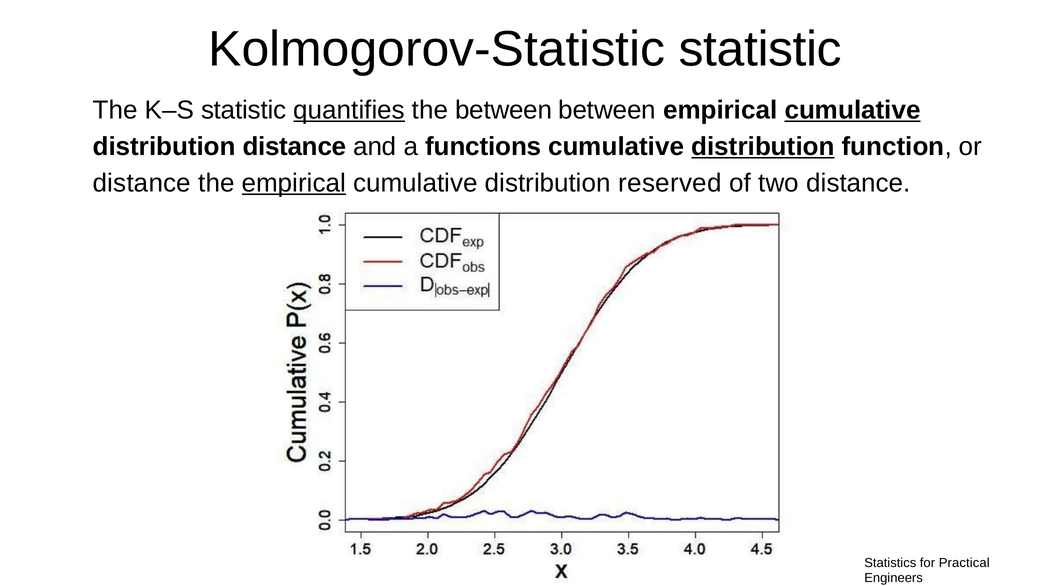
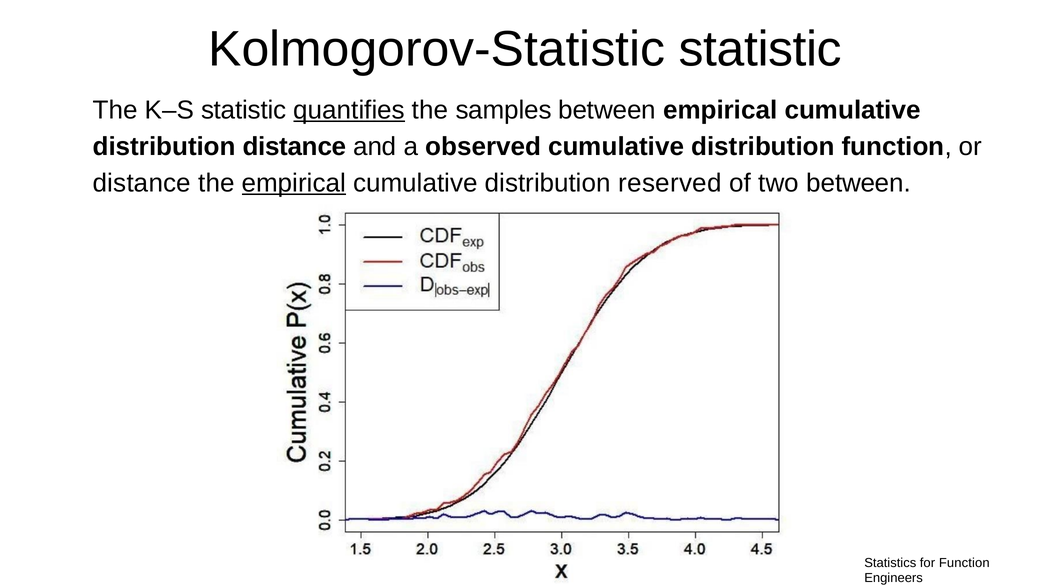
the between: between -> samples (504, 110)
cumulative underline: present -> none (853, 110)
functions: functions -> observed (483, 147)
distribution underline: present -> none (763, 147)
two distance: distance -> between (859, 183)
for Practical: Practical -> Function (964, 563)
